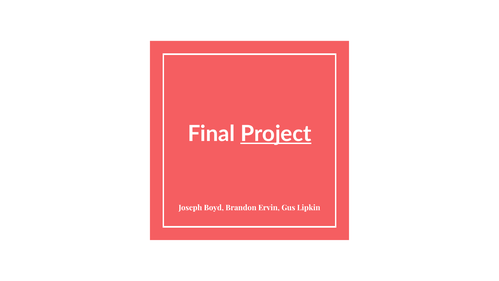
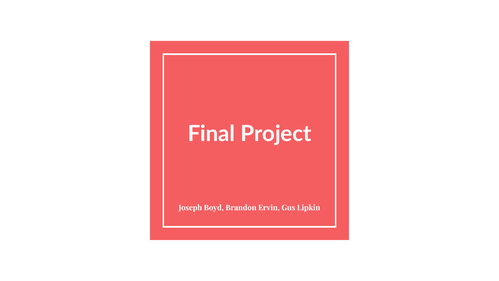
Project underline: present -> none (276, 134)
